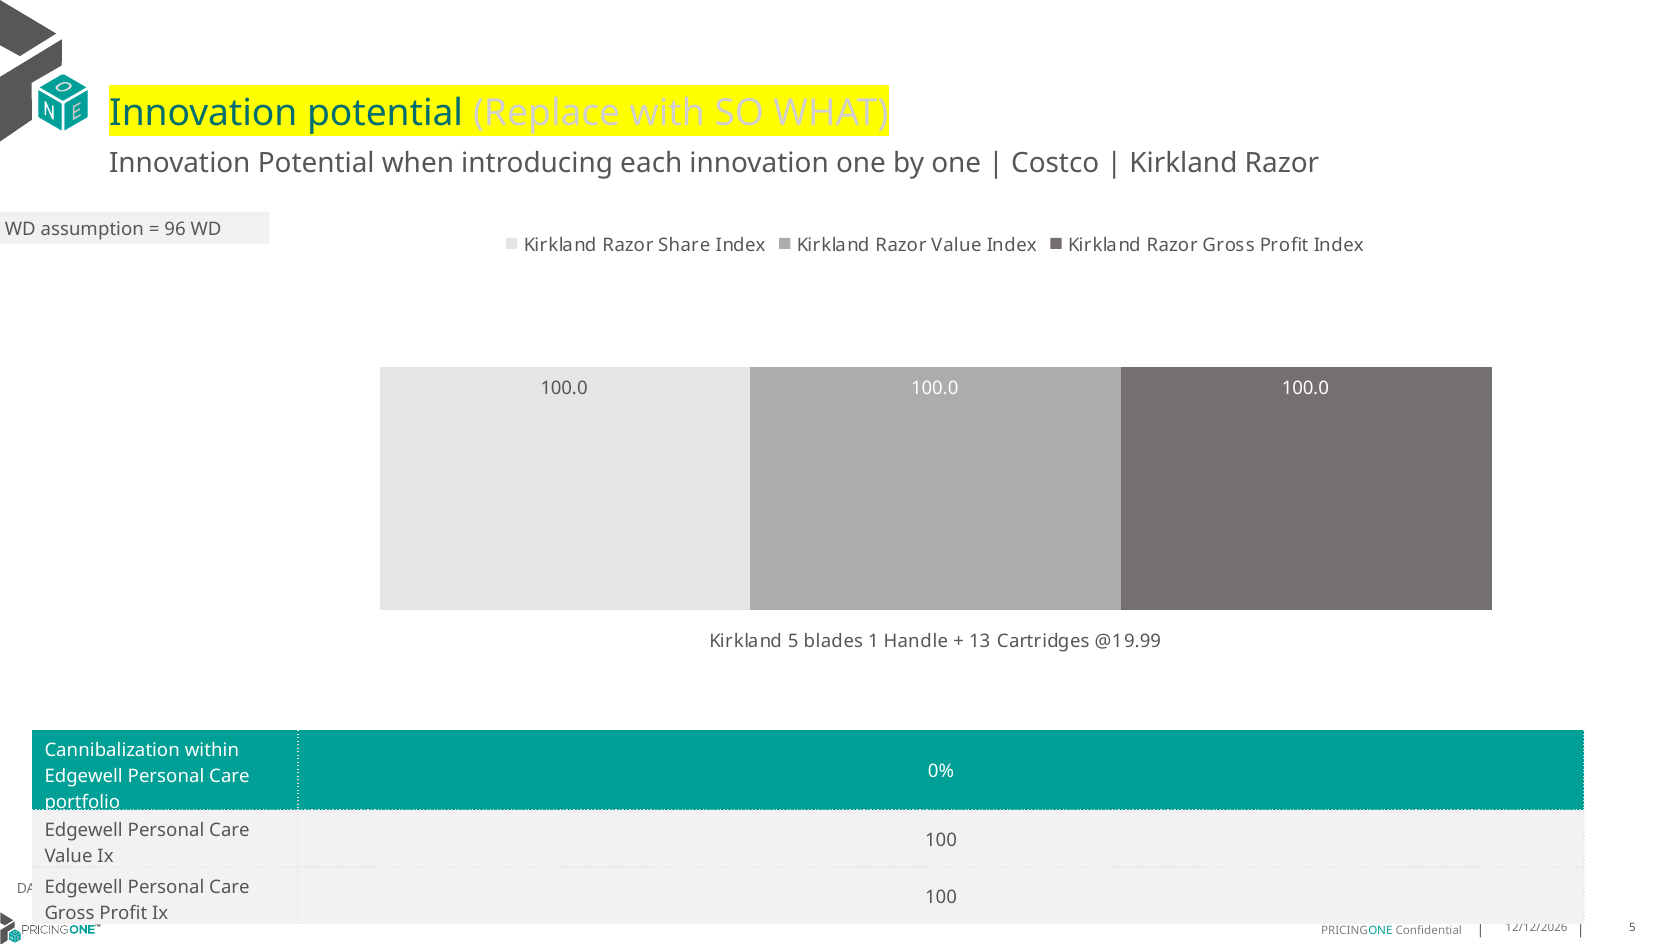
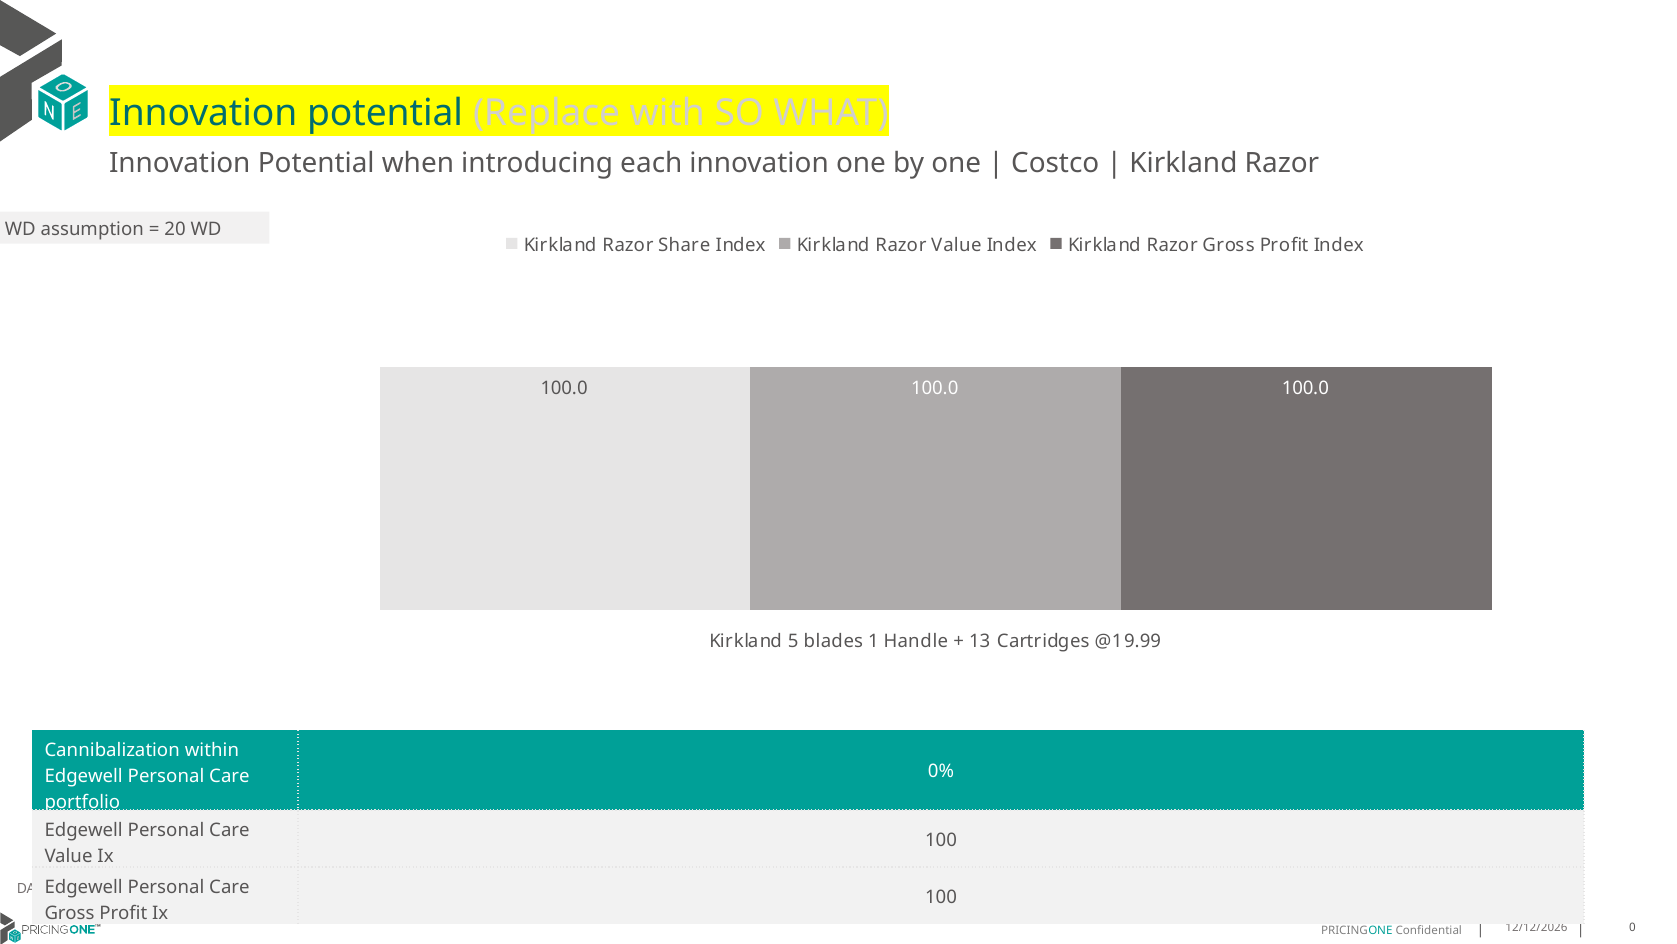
96: 96 -> 20 (175, 229)
5: 5 -> 0 (1632, 927)
